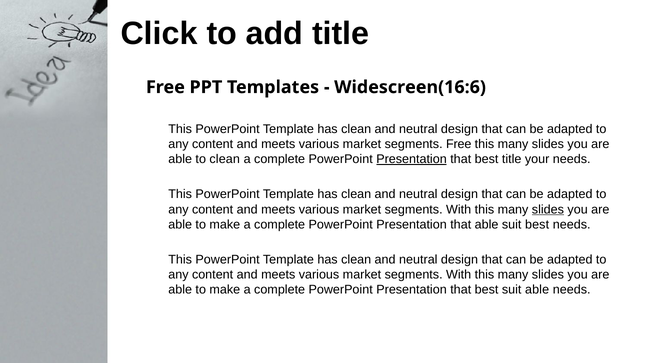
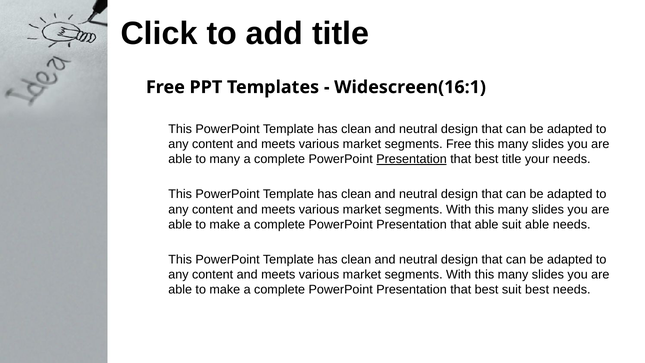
Widescreen(16:6: Widescreen(16:6 -> Widescreen(16:1 (410, 87)
to clean: clean -> many (225, 159)
slides underline: present -> none (548, 209)
suit best: best -> able (537, 224)
suit able: able -> best (537, 290)
